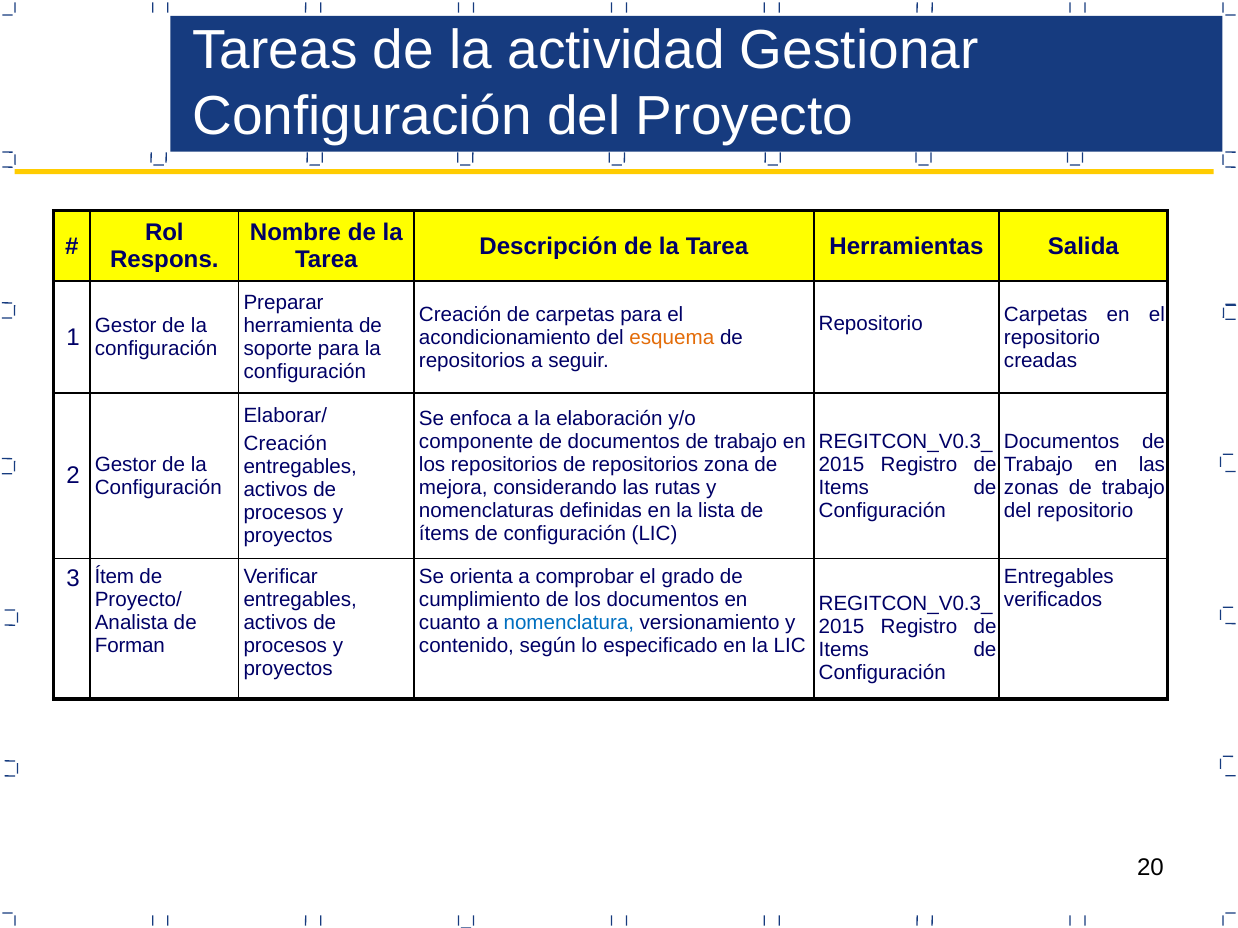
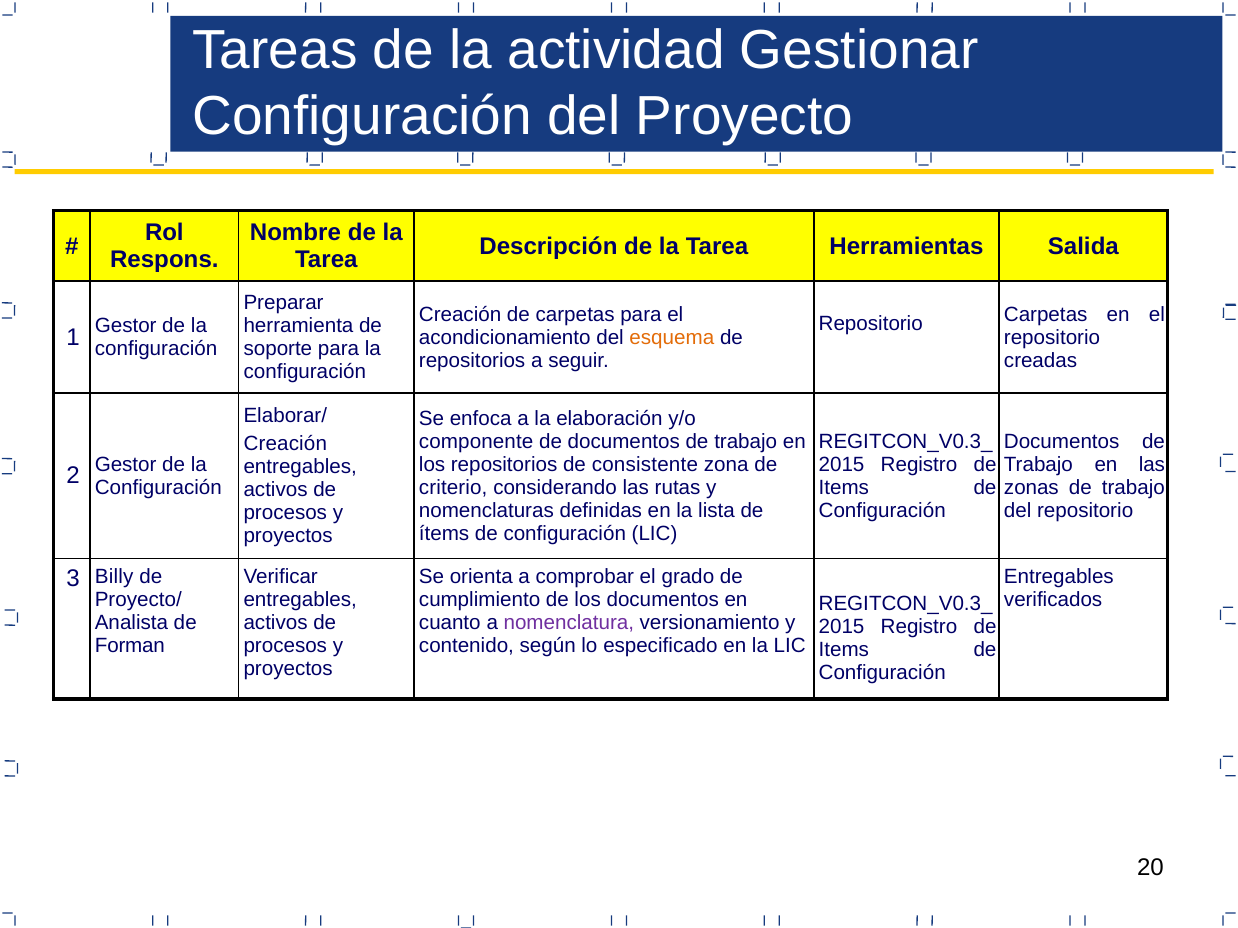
repositorios de repositorios: repositorios -> consistente (645, 465)
mejora: mejora -> criterio (453, 488)
Ítem: Ítem -> Billy (114, 577)
nomenclatura colour: blue -> purple (569, 623)
